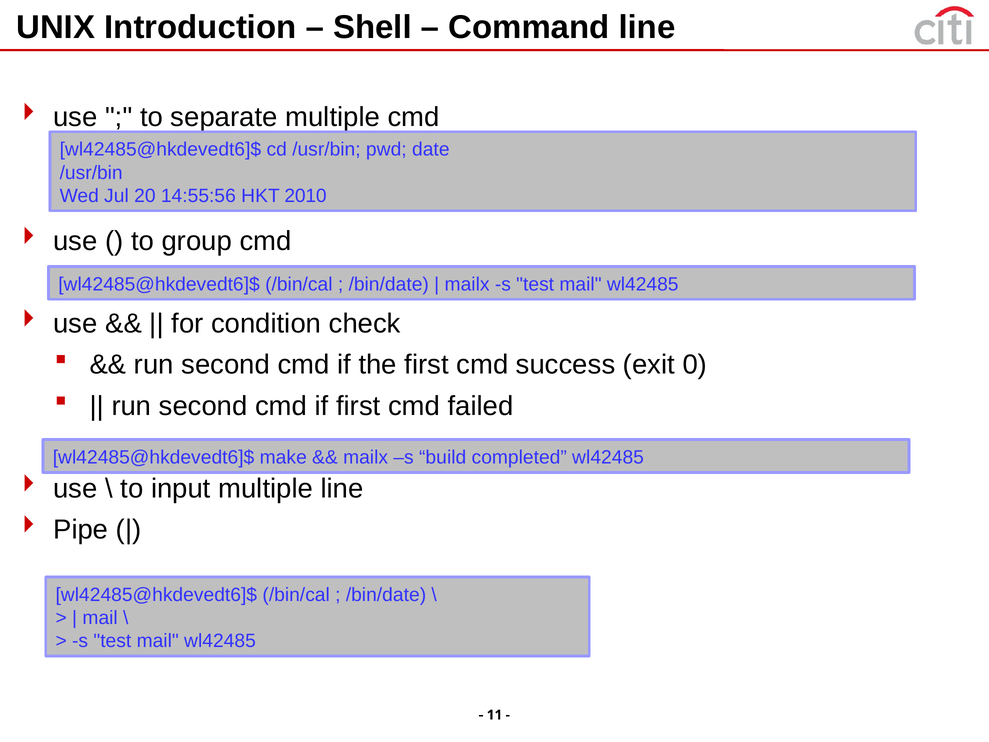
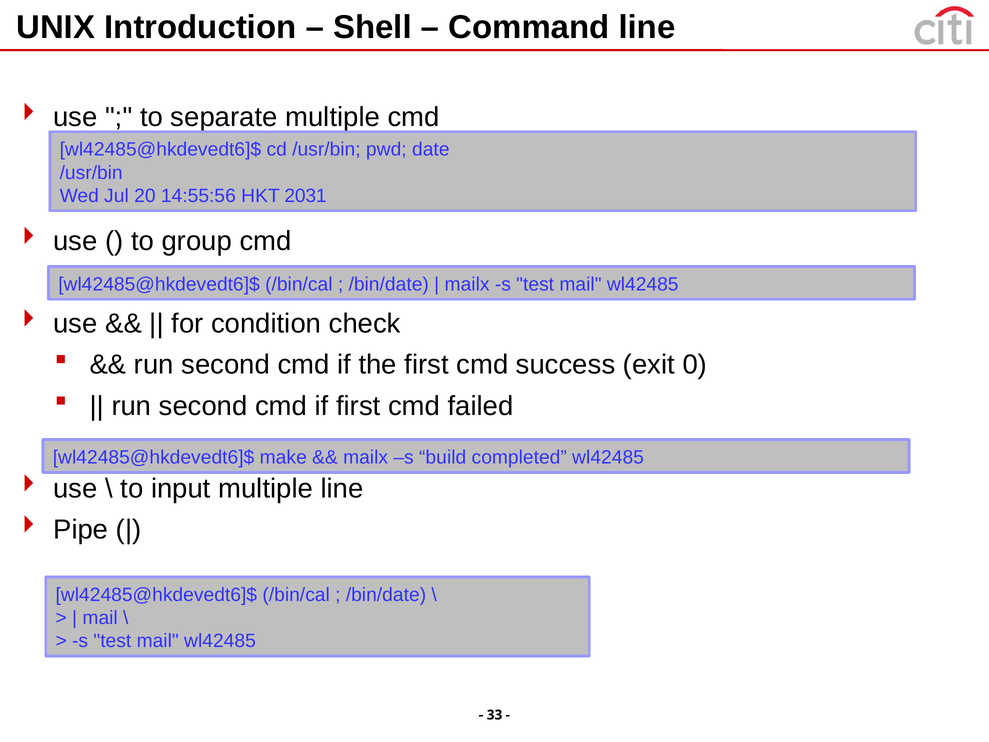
2010: 2010 -> 2031 (306, 196)
11: 11 -> 33 (495, 715)
